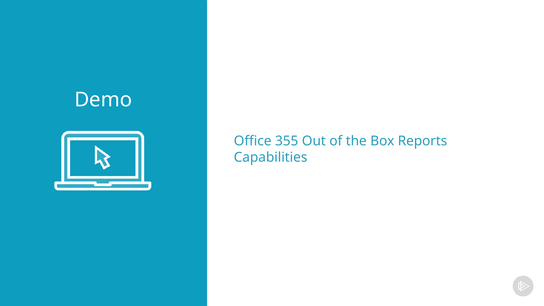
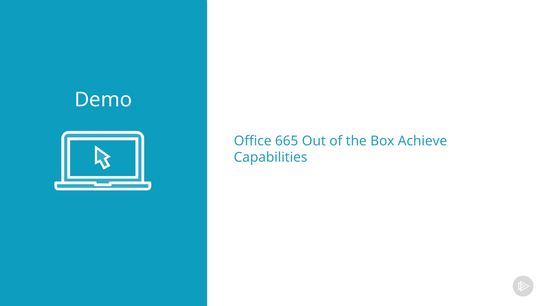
355: 355 -> 665 (287, 141)
Reports: Reports -> Achieve (423, 141)
